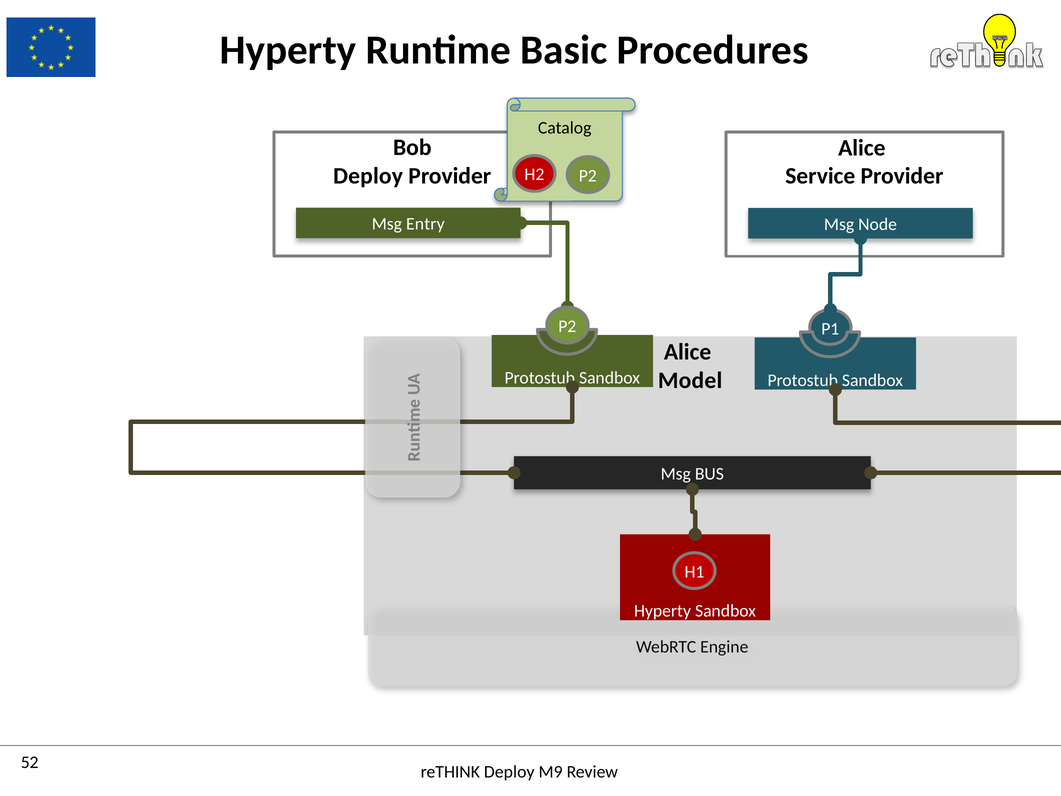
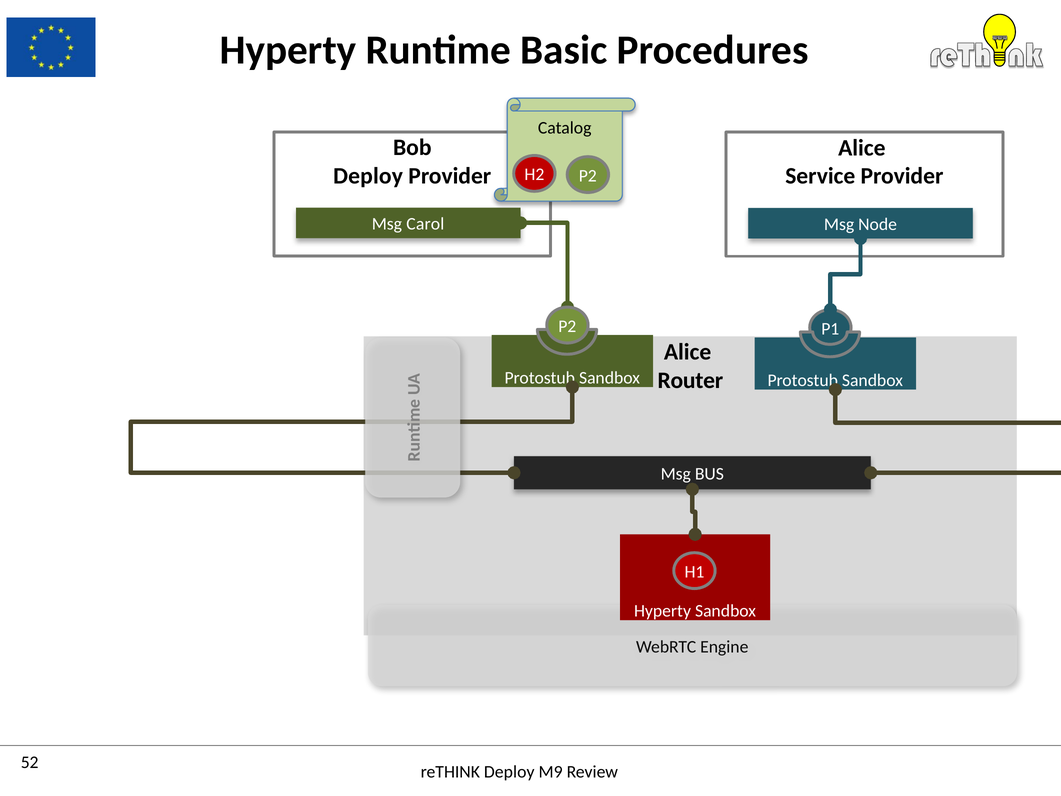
Entry: Entry -> Carol (425, 224)
Model: Model -> Router (690, 380)
